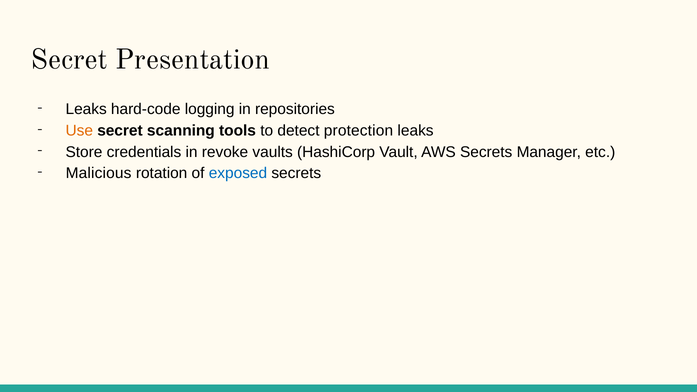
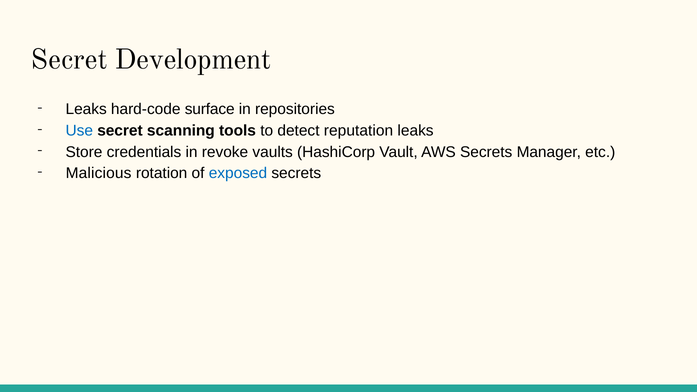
Presentation: Presentation -> Development (193, 60)
logging: logging -> surface (210, 109)
Use colour: orange -> blue (79, 131)
protection: protection -> reputation (359, 131)
